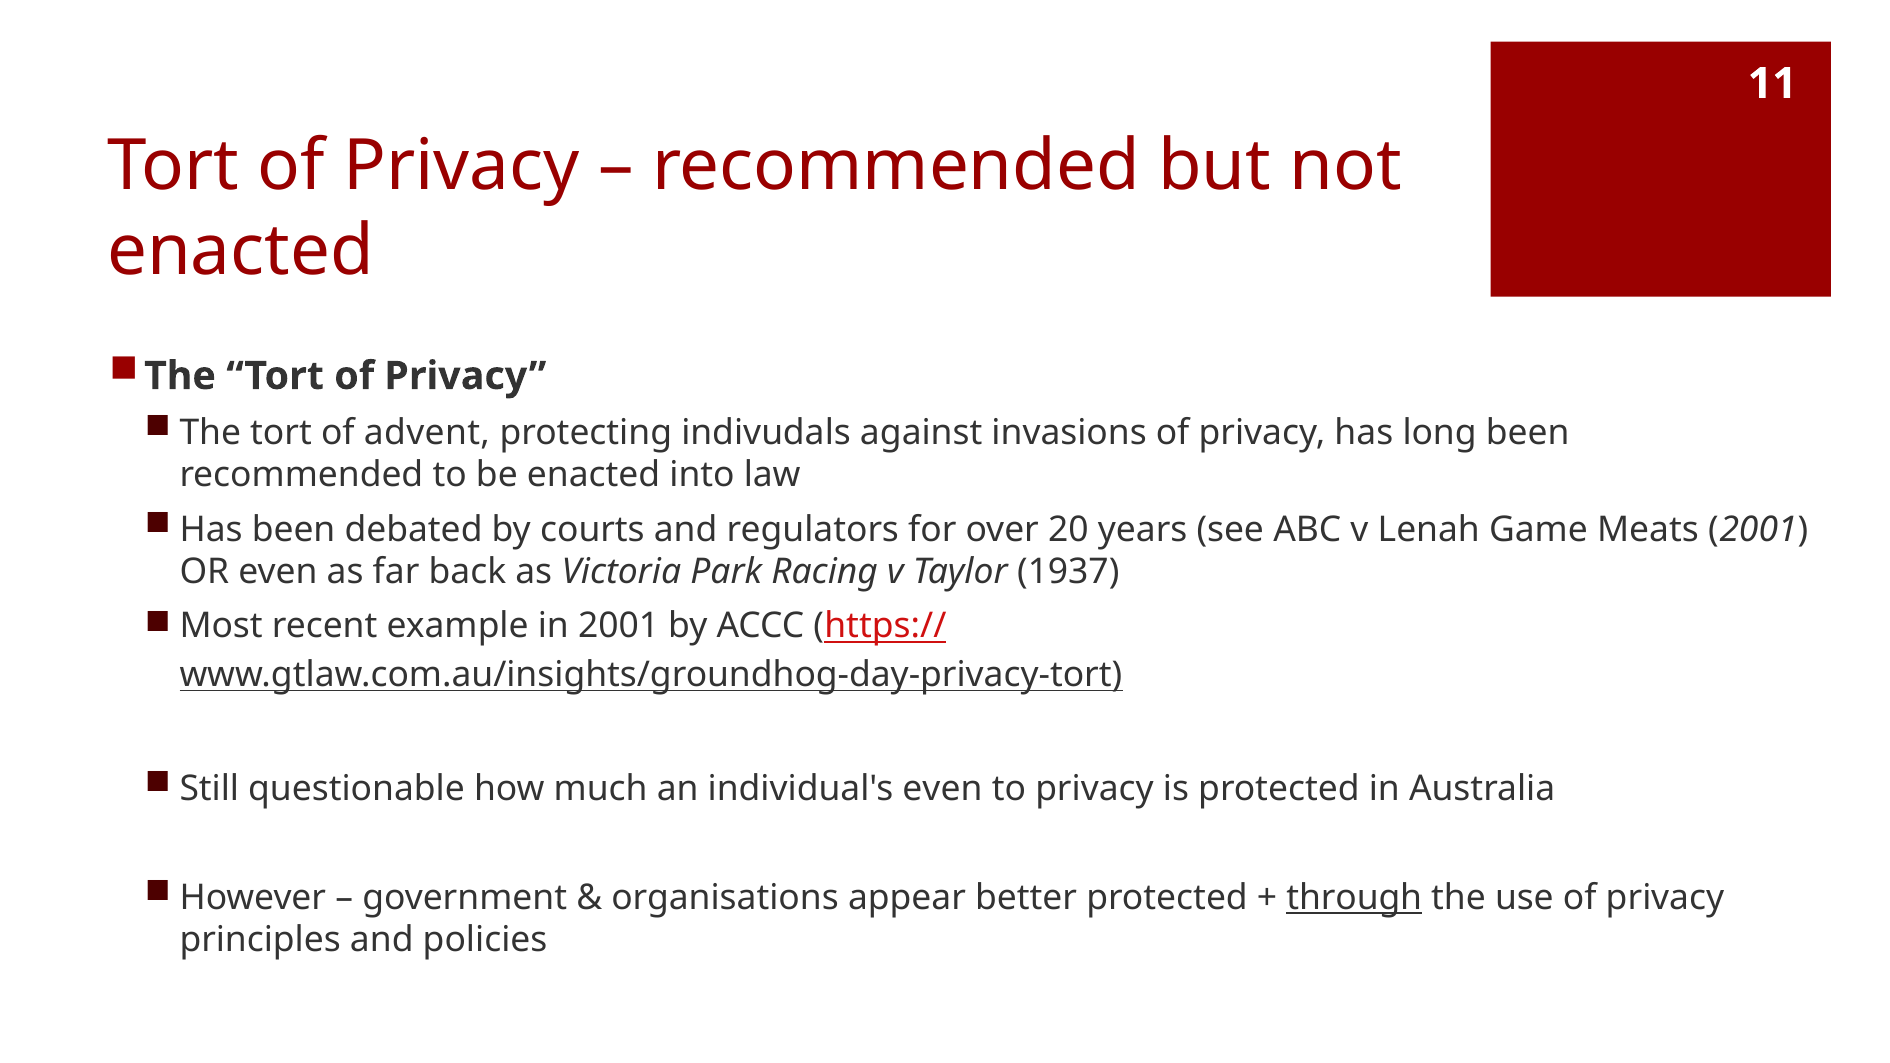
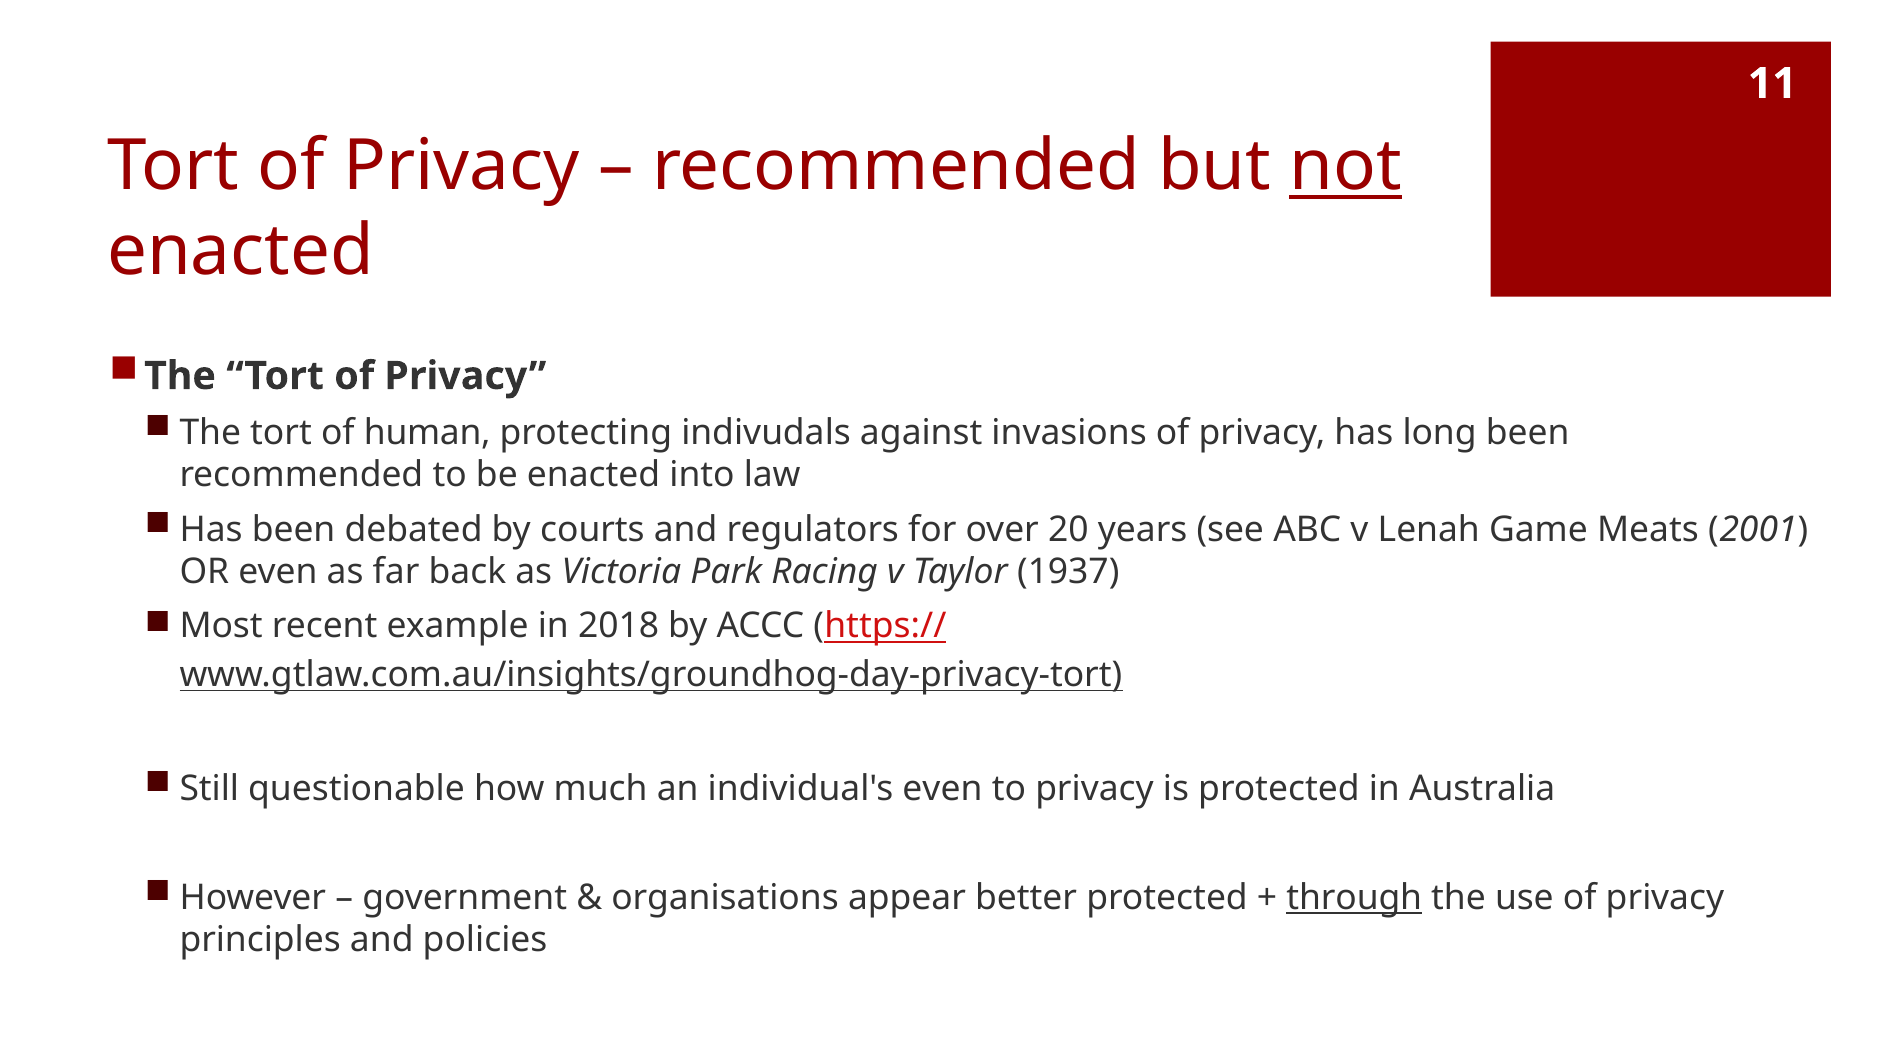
not underline: none -> present (1346, 167)
advent: advent -> human (427, 433)
in 2001: 2001 -> 2018 (619, 626)
